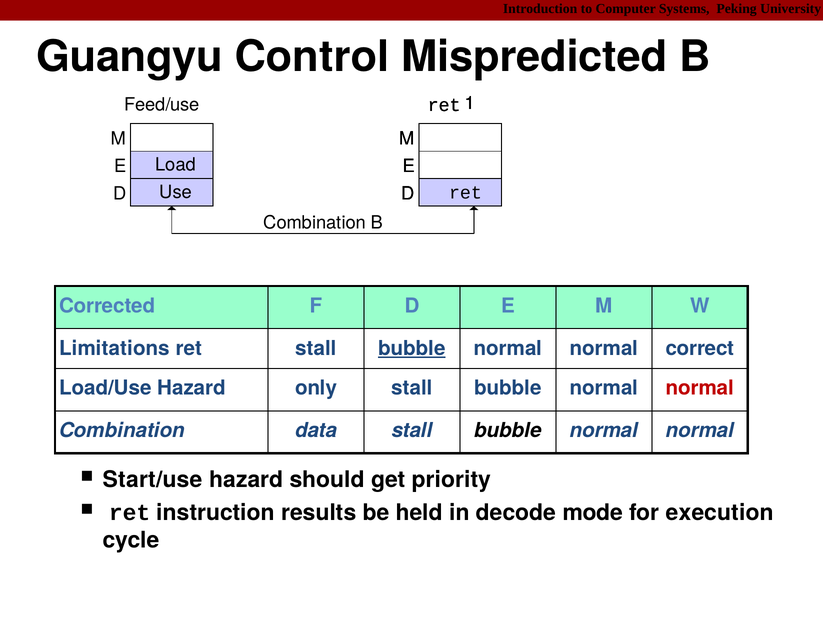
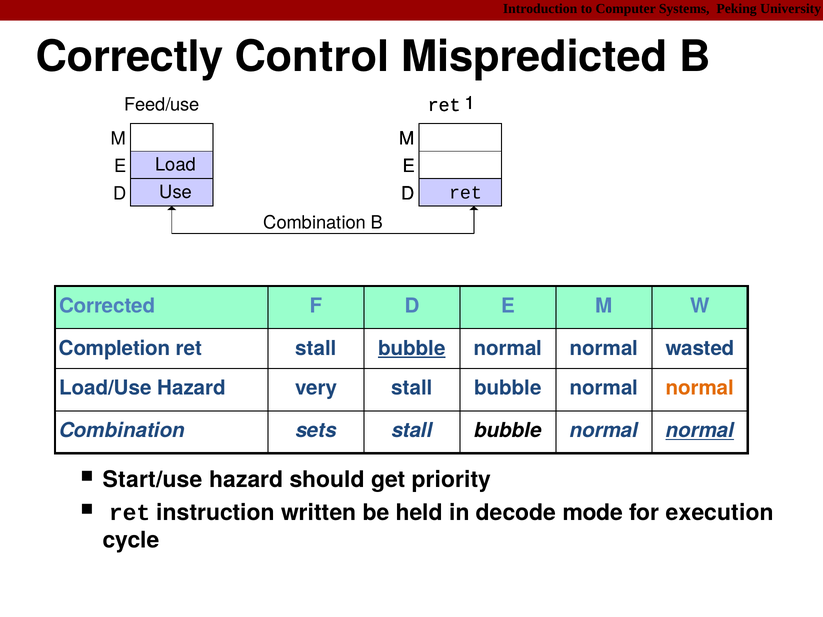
Guangyu: Guangyu -> Correctly (130, 57)
Limitations: Limitations -> Completion (115, 348)
correct: correct -> wasted (700, 348)
only: only -> very (316, 388)
normal colour: red -> orange (700, 388)
data: data -> sets (316, 431)
normal underline: none -> present (700, 431)
results: results -> written (319, 513)
